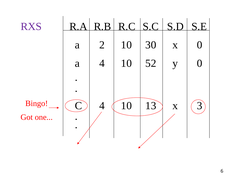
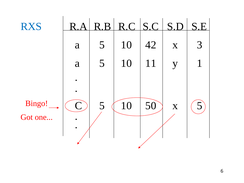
RXS colour: purple -> blue (31, 27)
2: 2 -> 5 (102, 45)
30: 30 -> 42 (151, 45)
x 0: 0 -> 3 (200, 45)
4: 4 -> 5 (102, 63)
52: 52 -> 11 (151, 63)
y 0: 0 -> 1 (200, 63)
C 4: 4 -> 5 (102, 106)
13: 13 -> 50 (151, 106)
x 3: 3 -> 5 (200, 106)
